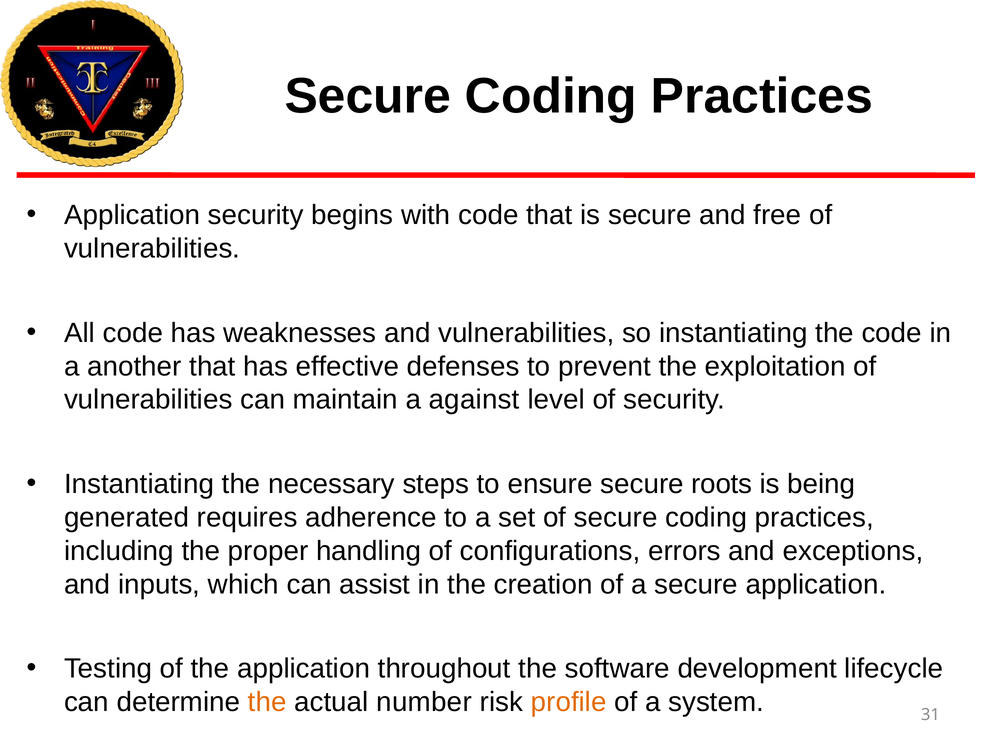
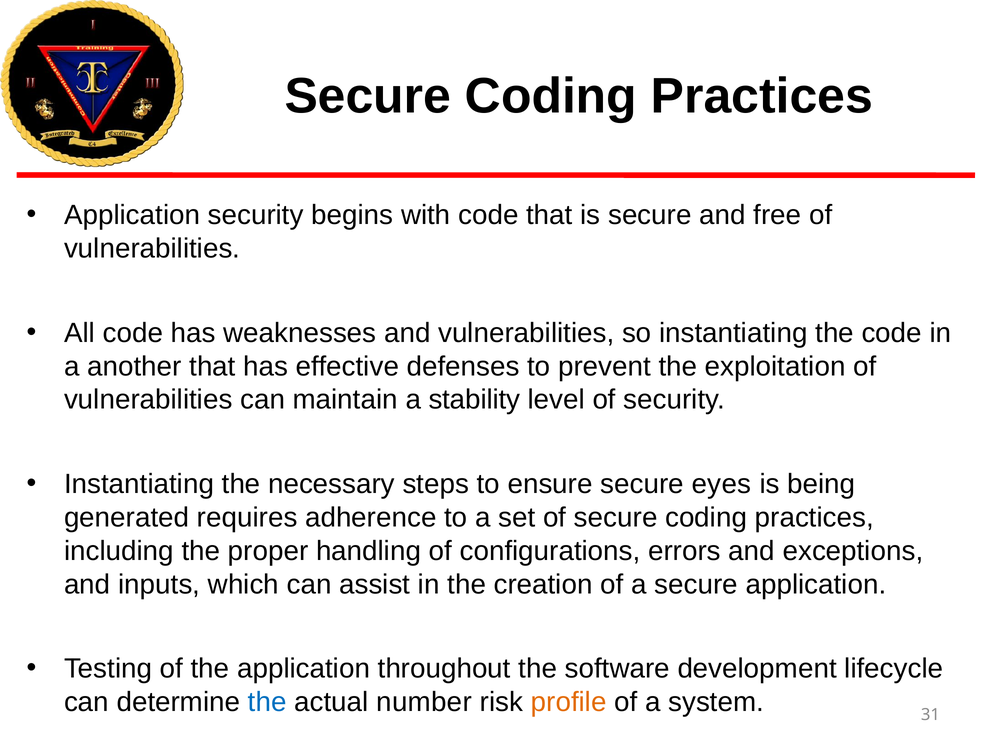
against: against -> stability (474, 400)
roots: roots -> eyes (721, 484)
the colour: orange -> blue (267, 702)
